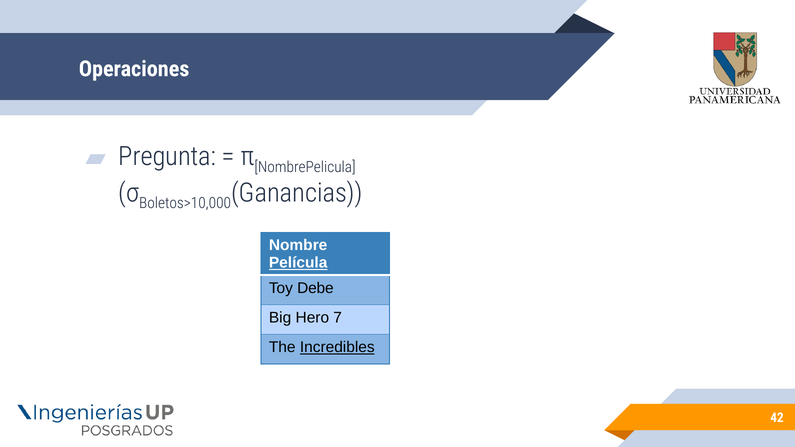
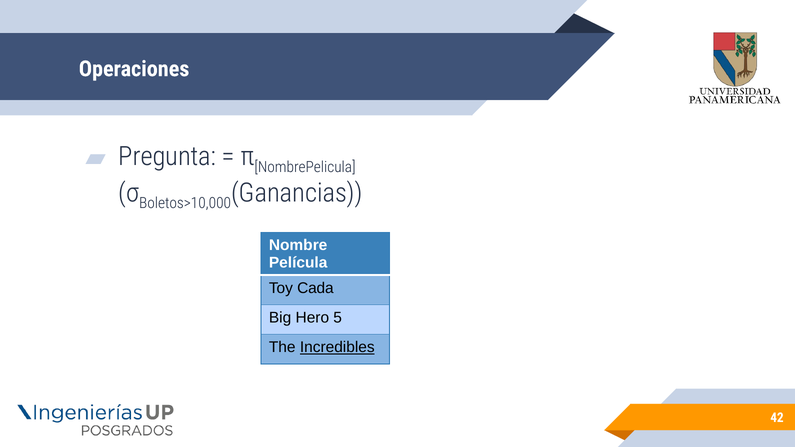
Película underline: present -> none (298, 263)
Debe: Debe -> Cada (315, 288)
7: 7 -> 5 (338, 318)
